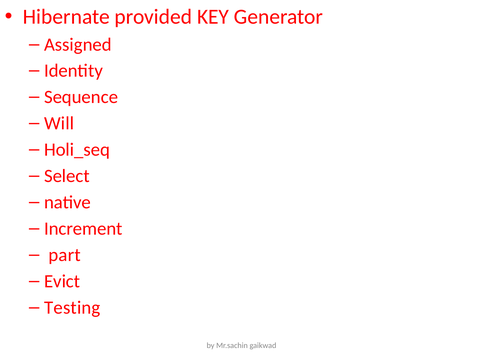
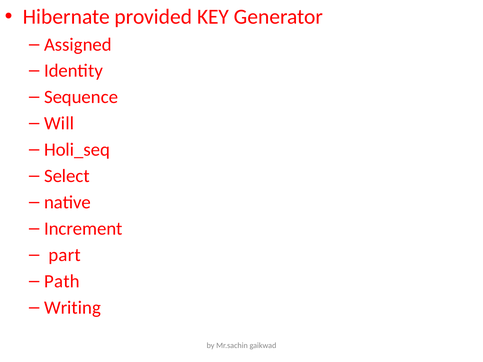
Evict: Evict -> Path (62, 281)
Testing: Testing -> Writing (72, 308)
